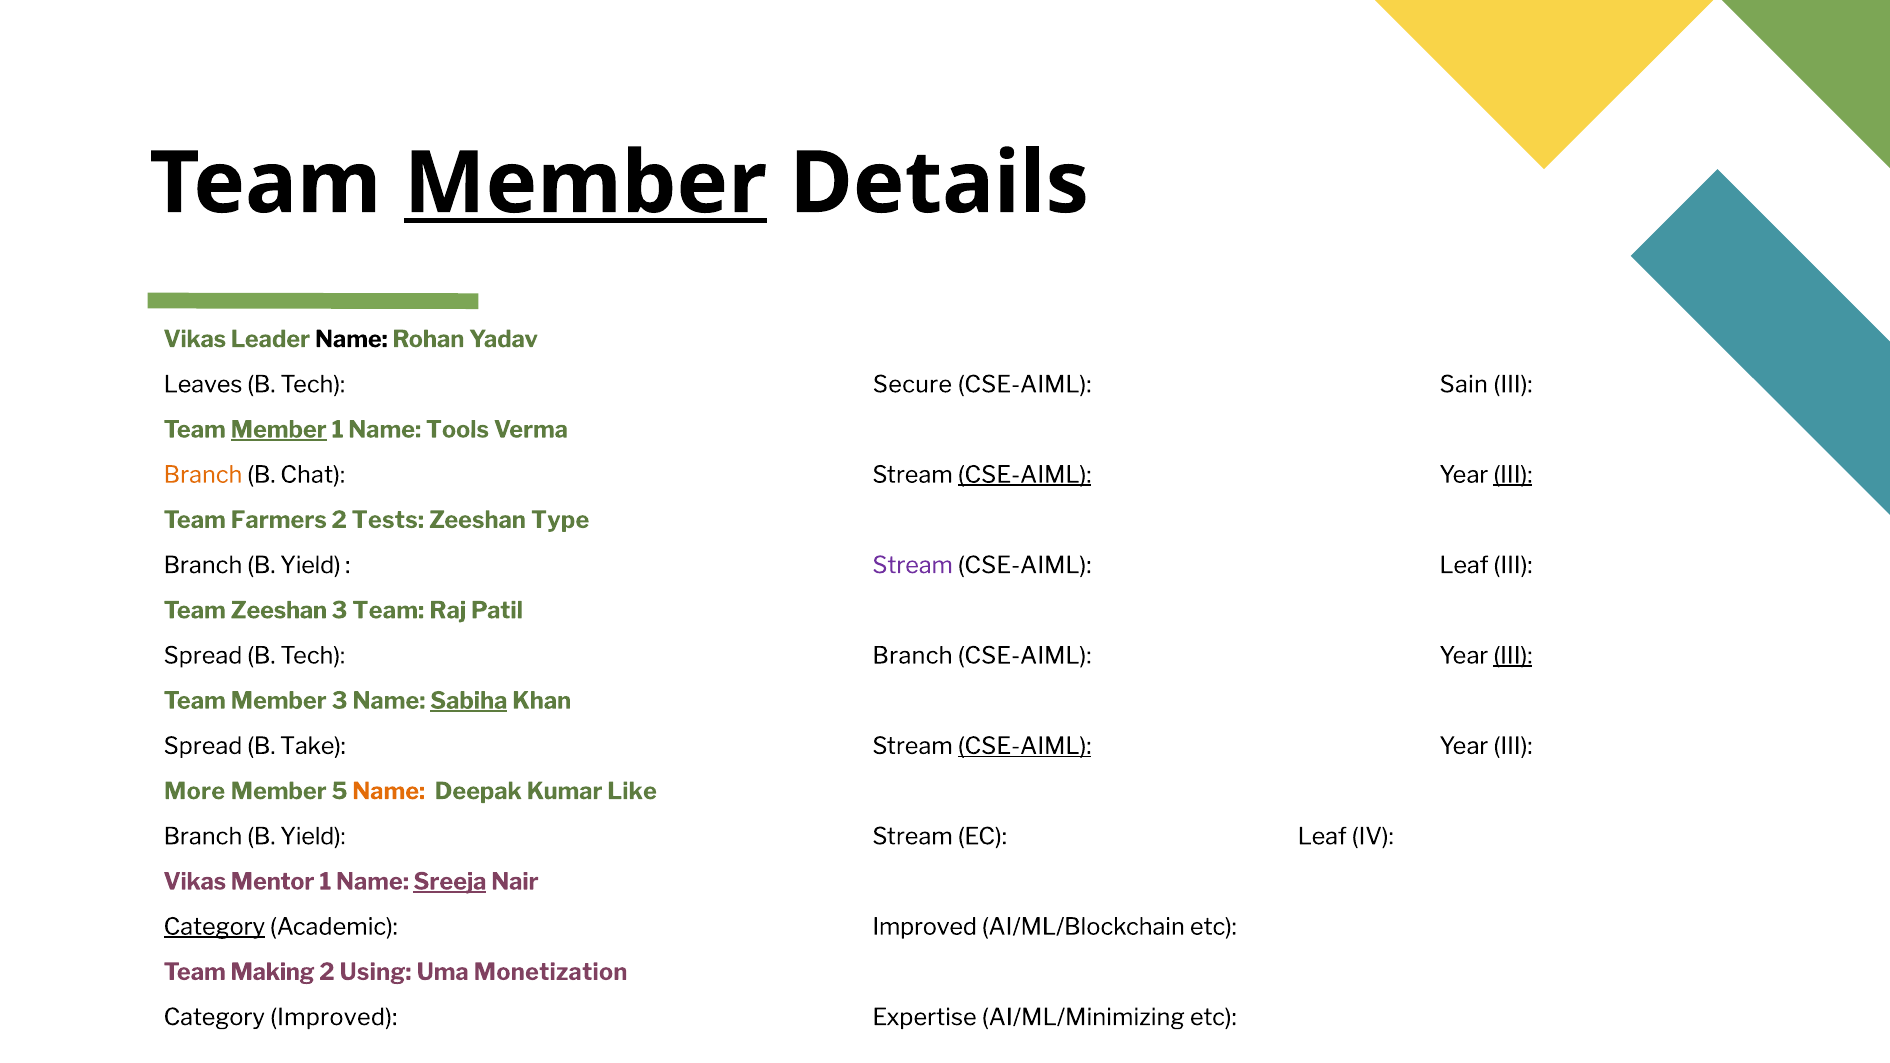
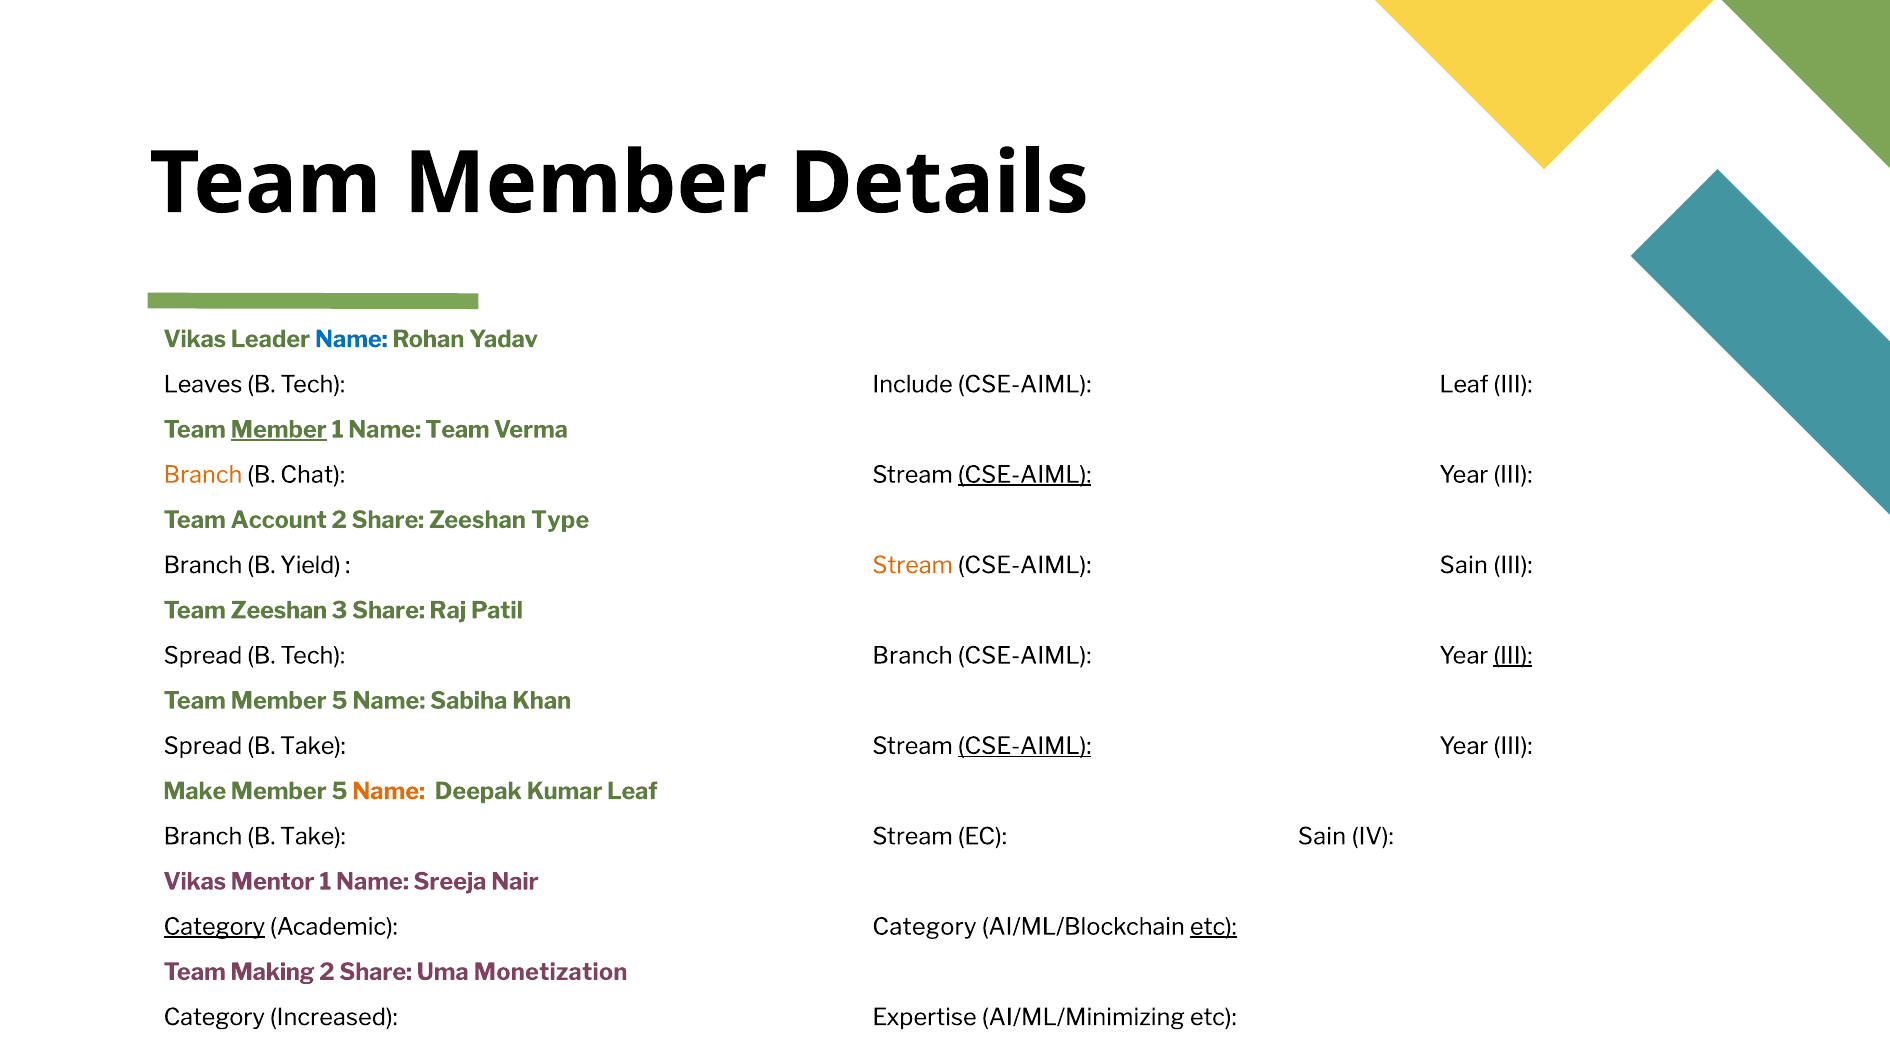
Member underline: present -> none (585, 184)
Name colour: black -> blue (351, 339)
Secure: Secure -> Include (913, 385)
CSE-AIML Sain: Sain -> Leaf (1464, 385)
Name Tools: Tools -> Team (458, 430)
III underline: present -> none (1513, 475)
Farmers: Farmers -> Account (279, 520)
Tests: Tests -> Share (388, 520)
Stream colour: purple -> orange (913, 565)
CSE-AIML Leaf: Leaf -> Sain (1464, 565)
3 Team: Team -> Share (388, 611)
Team Member 3: 3 -> 5 (340, 701)
Sabiha underline: present -> none (469, 701)
More: More -> Make (195, 791)
Kumar Like: Like -> Leaf (632, 791)
Yield: Yield -> Take (313, 837)
EC Leaf: Leaf -> Sain (1322, 837)
Sreeja underline: present -> none (450, 882)
Academic Improved: Improved -> Category (924, 927)
etc underline: none -> present (1213, 927)
Using: Using -> Share (376, 972)
Category Improved: Improved -> Increased (334, 1017)
